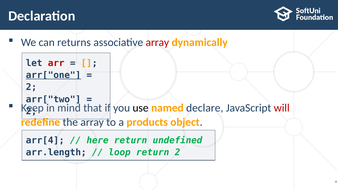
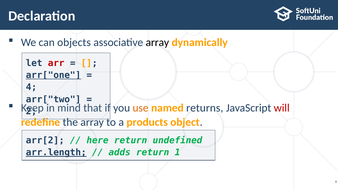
returns: returns -> objects (74, 42)
array colour: red -> black (157, 42)
2: 2 -> 4 (31, 87)
use colour: black -> orange (141, 108)
declare: declare -> returns (205, 108)
arr[4: arr[4 -> arr[2 (45, 140)
arr.length underline: none -> present (56, 153)
loop: loop -> adds (120, 153)
return 2: 2 -> 1 (177, 153)
